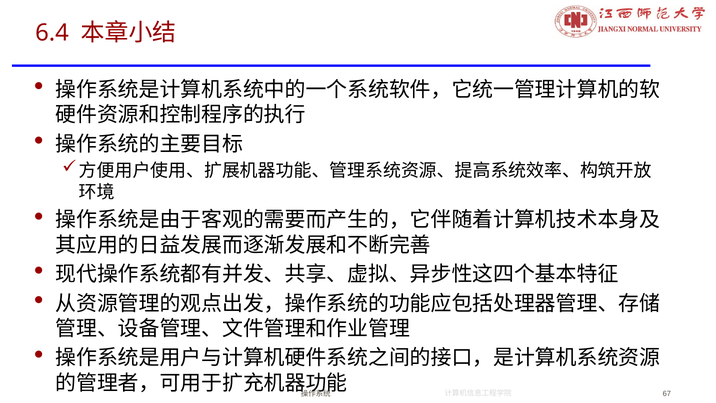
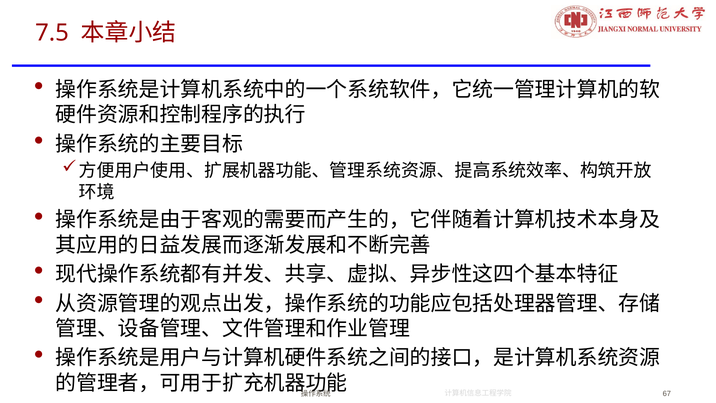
6.4: 6.4 -> 7.5 (52, 33)
